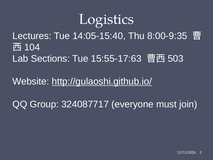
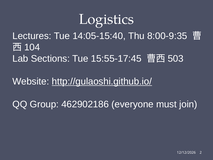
15:55-17:63: 15:55-17:63 -> 15:55-17:45 (116, 59)
324087717: 324087717 -> 462902186 (85, 104)
